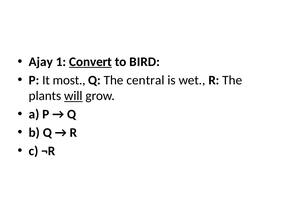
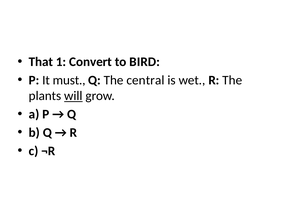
Ajay: Ajay -> That (41, 62)
Convert underline: present -> none (91, 62)
most: most -> must (69, 80)
